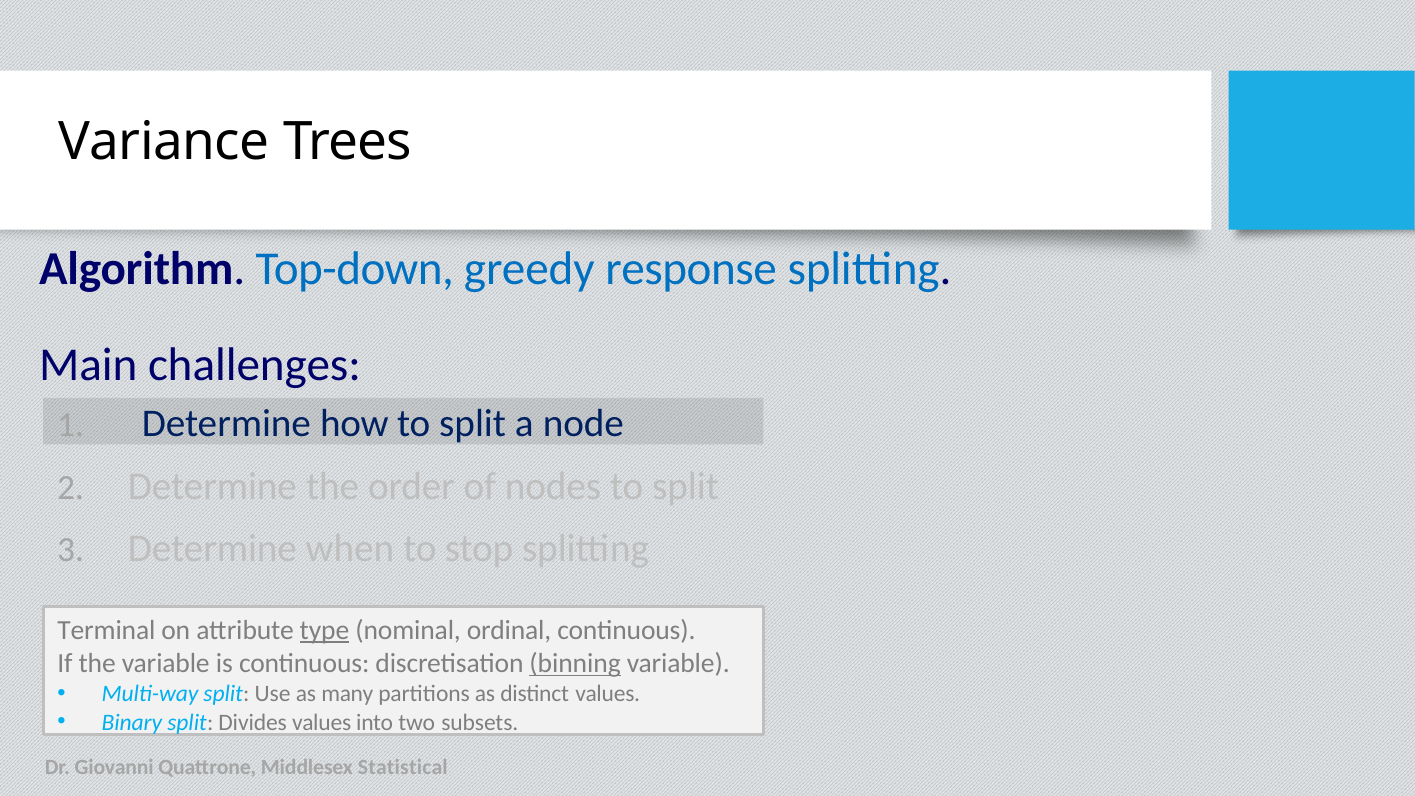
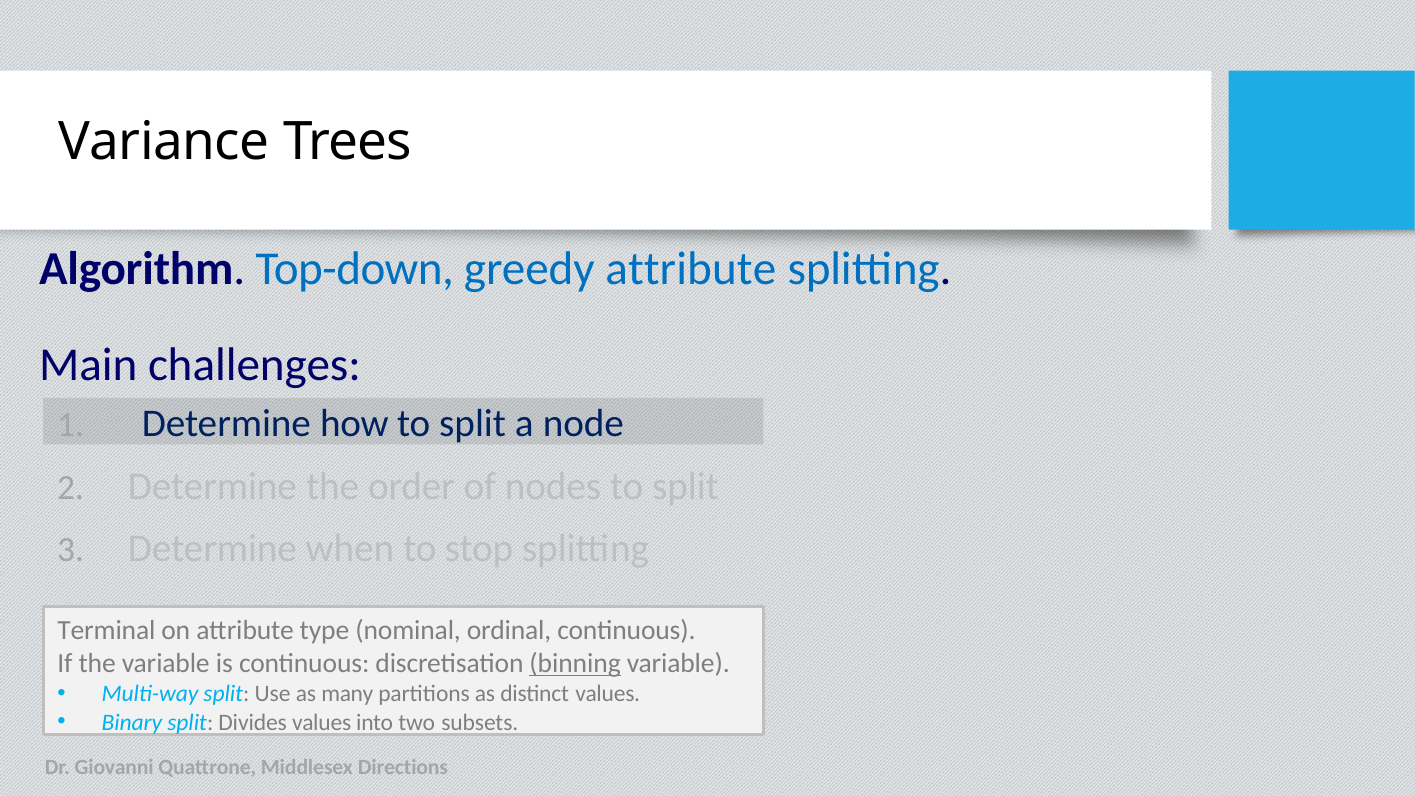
greedy response: response -> attribute (691, 269)
type underline: present -> none (325, 630)
Statistical: Statistical -> Directions (403, 768)
